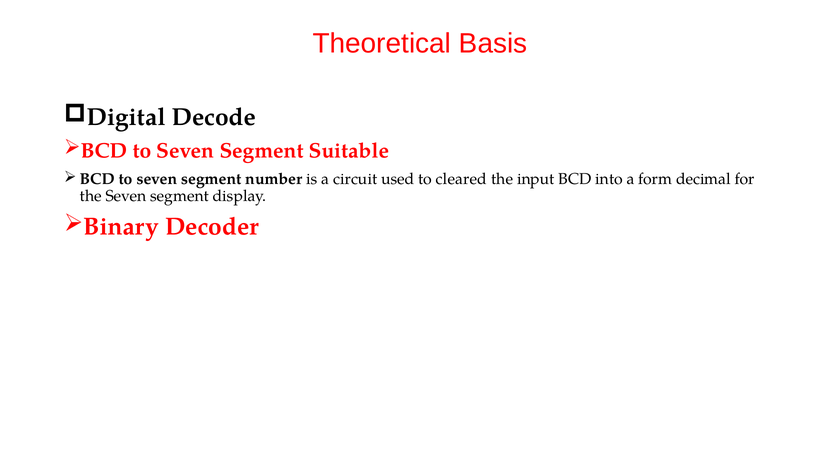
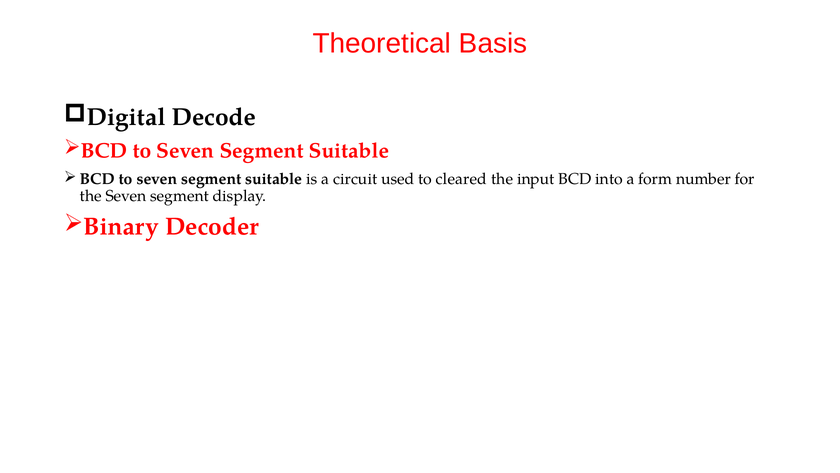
number: number -> suitable (274, 179)
decimal: decimal -> number (703, 179)
